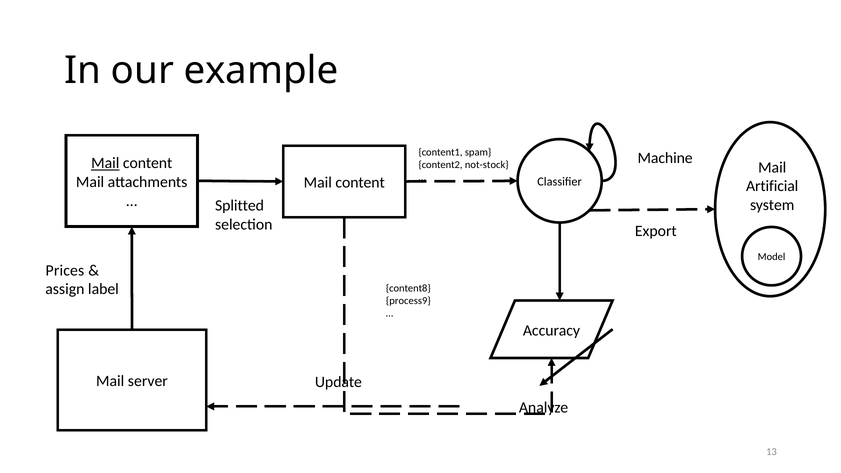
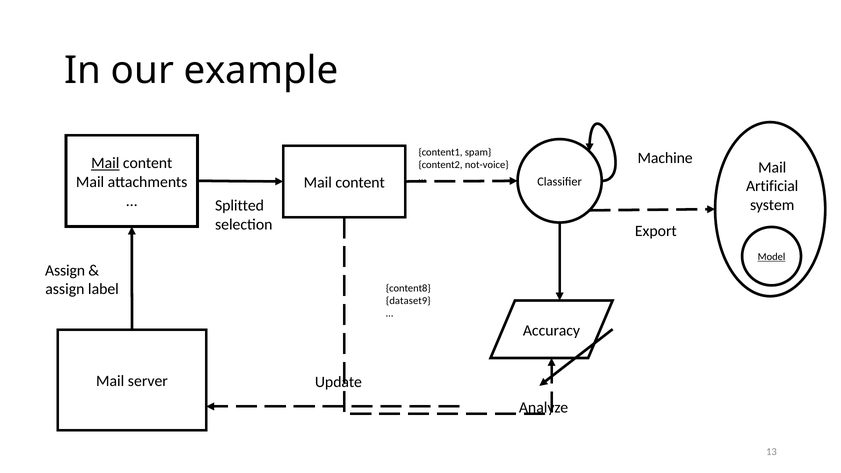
not-stock: not-stock -> not-voice (487, 165)
Model underline: none -> present (772, 257)
Prices: Prices -> Assign (65, 270)
process9: process9 -> dataset9 (408, 301)
